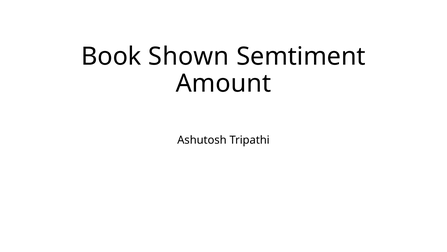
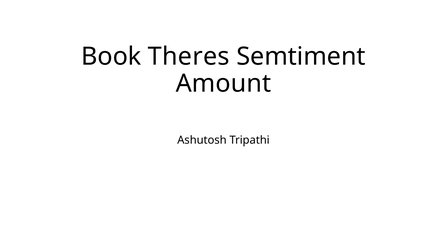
Shown: Shown -> Theres (189, 56)
